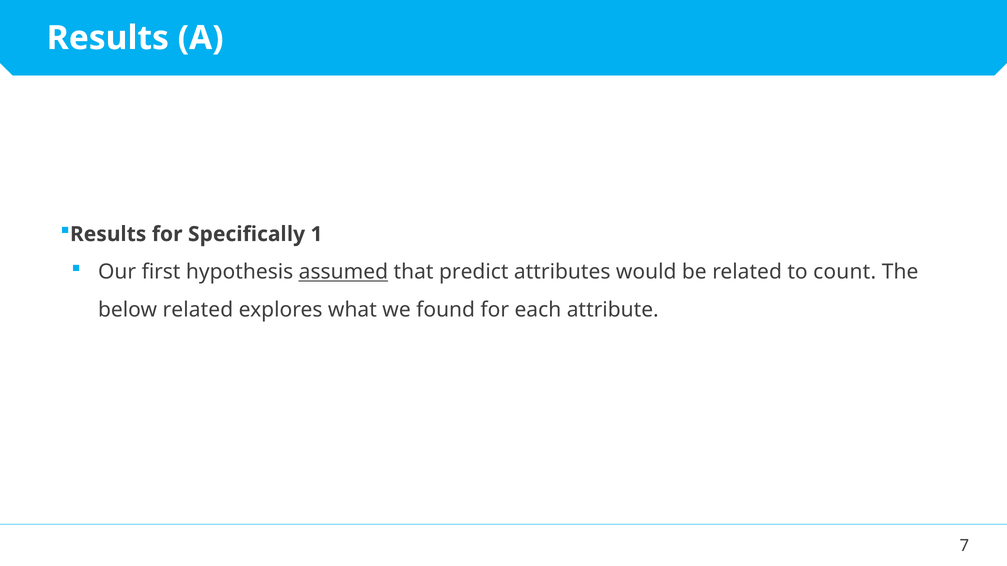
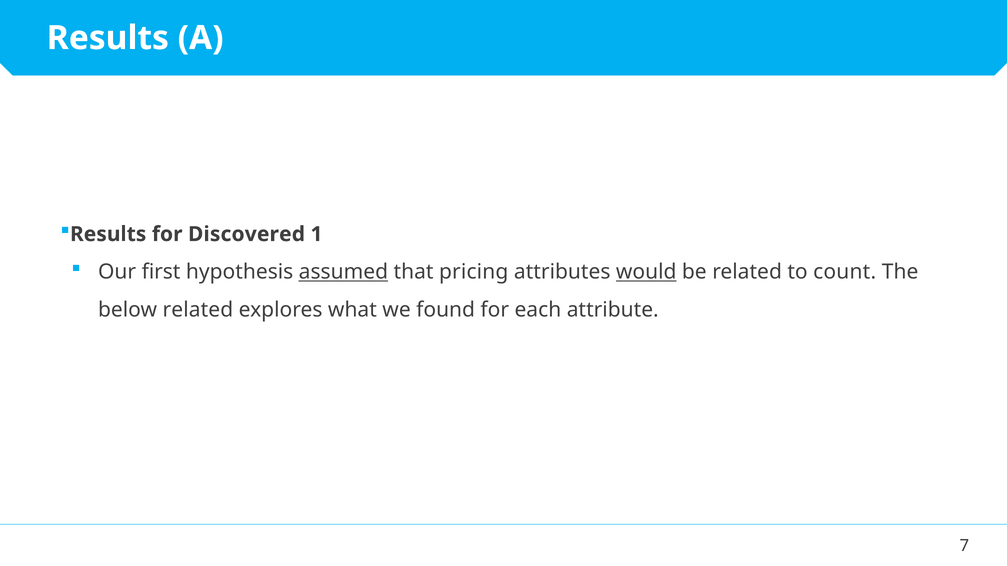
Specifically: Specifically -> Discovered (246, 234)
predict: predict -> pricing (474, 272)
would underline: none -> present (646, 272)
